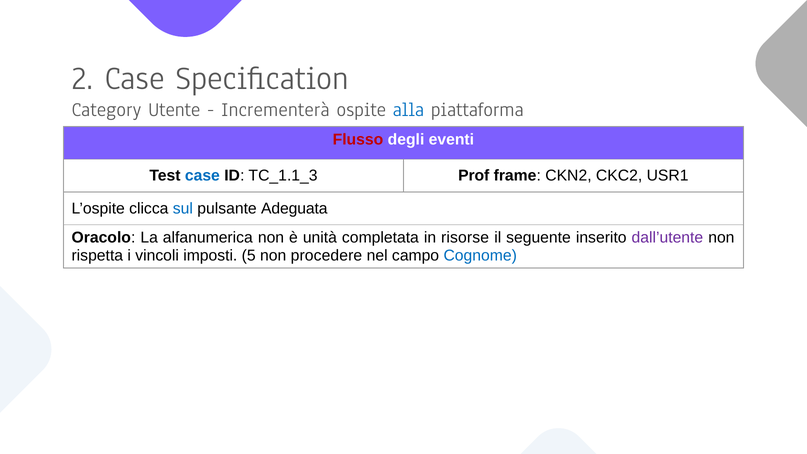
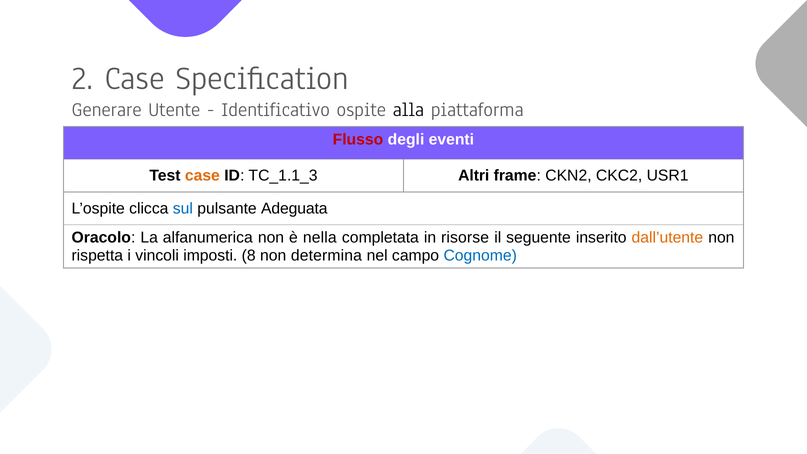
Category: Category -> Generare (107, 110)
Incrementerà: Incrementerà -> Identificativo (276, 110)
alla colour: blue -> black (408, 110)
case colour: blue -> orange (202, 176)
Prof: Prof -> Altri (474, 176)
unità: unità -> nella (320, 238)
dall’utente colour: purple -> orange (667, 238)
5: 5 -> 8 (249, 255)
procedere: procedere -> determina (326, 255)
